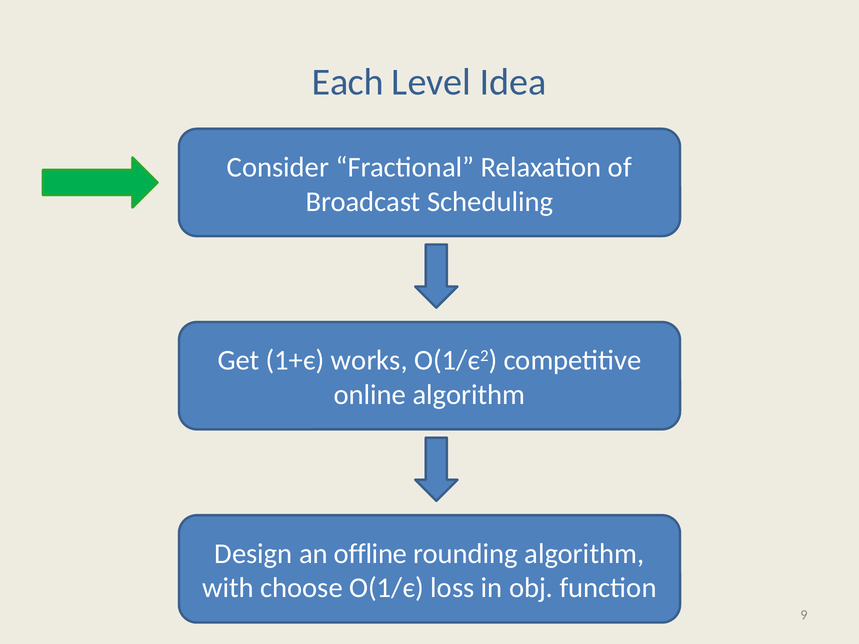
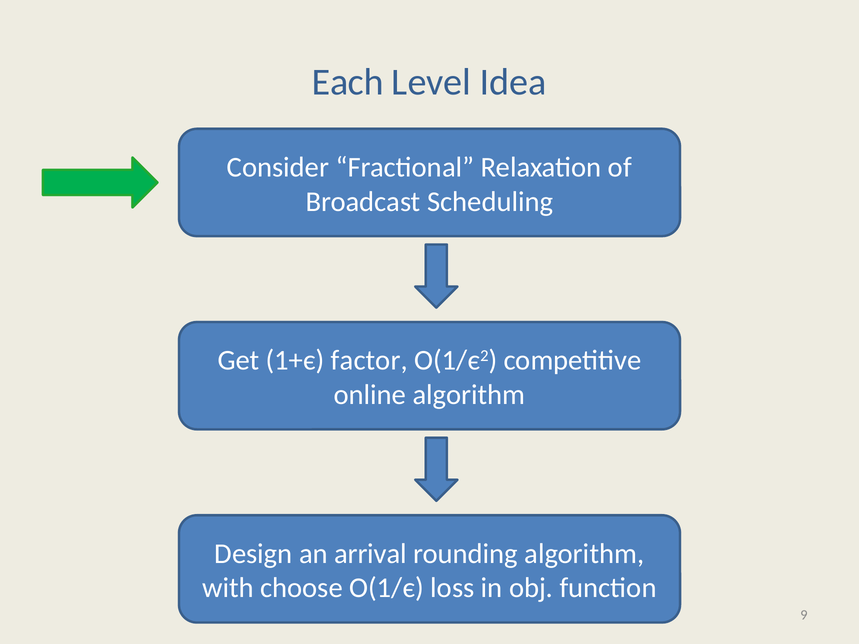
works: works -> factor (369, 361)
offline: offline -> arrival (370, 554)
